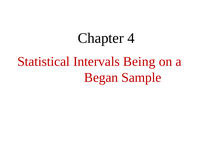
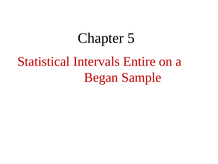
4: 4 -> 5 (131, 38)
Being: Being -> Entire (139, 61)
